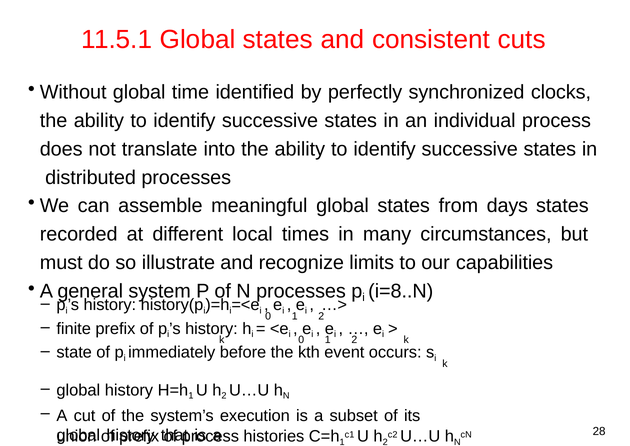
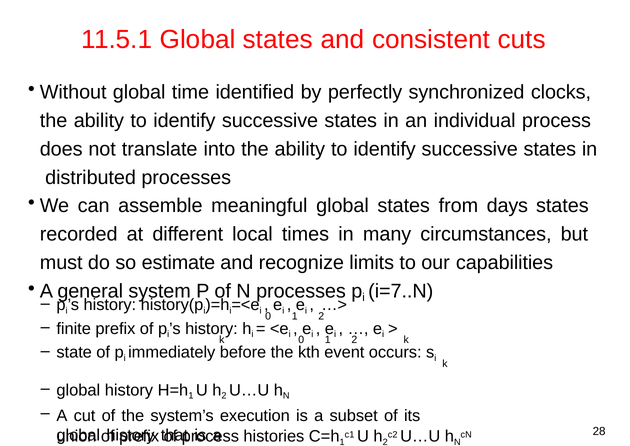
illustrate: illustrate -> estimate (178, 262)
i=8..N: i=8..N -> i=7..N (401, 291)
